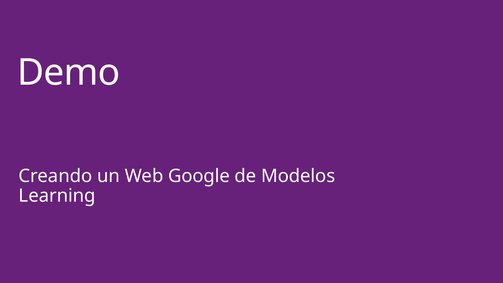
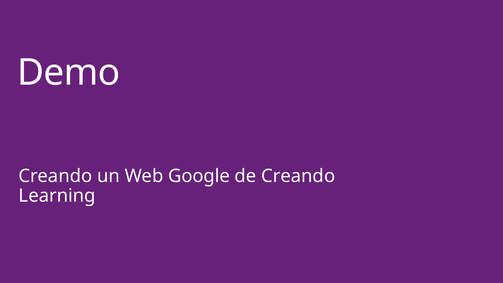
de Modelos: Modelos -> Creando (298, 176)
